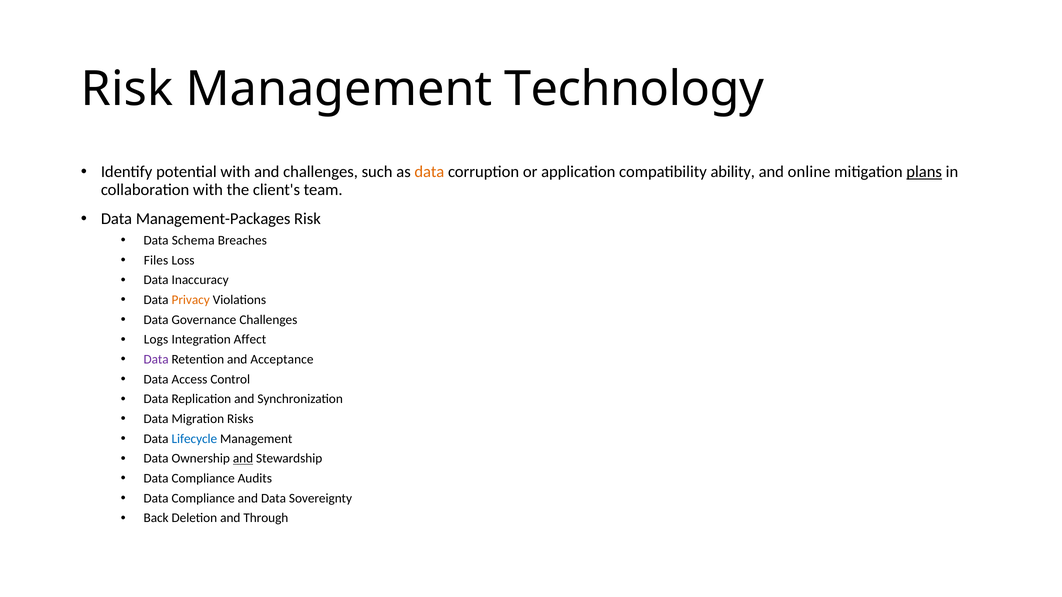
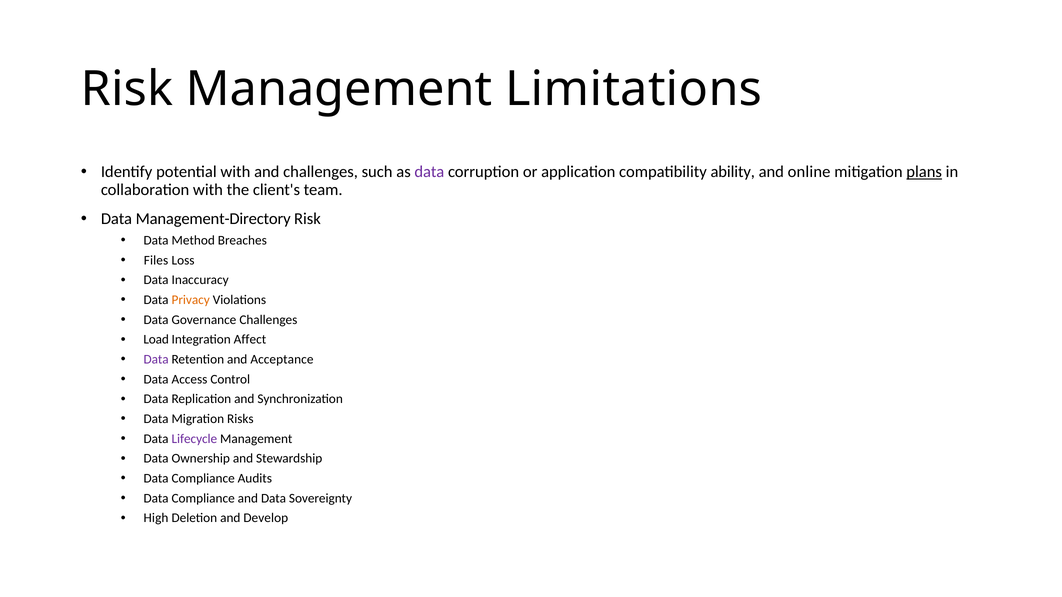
Technology: Technology -> Limitations (634, 89)
data colour: orange -> purple (429, 172)
Management-Packages: Management-Packages -> Management-Directory (213, 219)
Schema: Schema -> Method (193, 240)
Logs: Logs -> Load (156, 340)
Lifecycle colour: blue -> purple (194, 439)
and underline: present -> none (243, 459)
Back: Back -> High (156, 518)
Through: Through -> Develop (266, 518)
